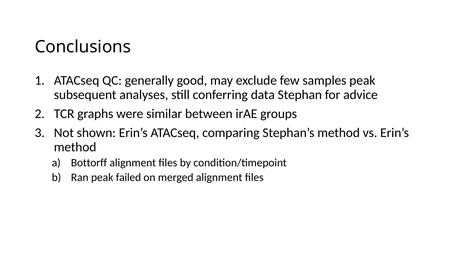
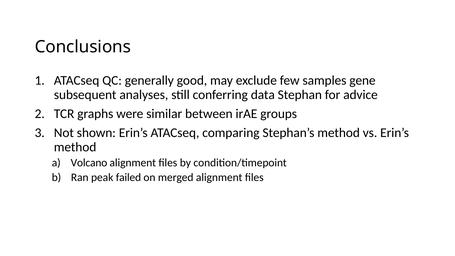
samples peak: peak -> gene (362, 80)
Bottorff: Bottorff -> Volcano (89, 163)
